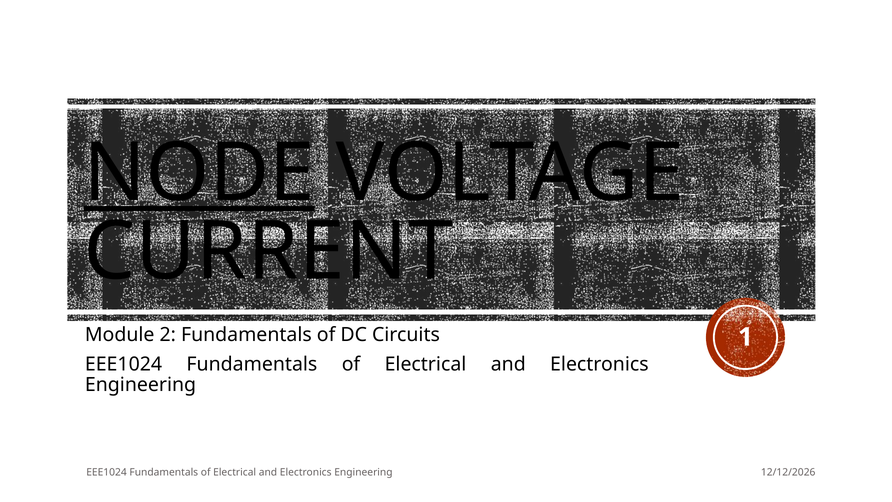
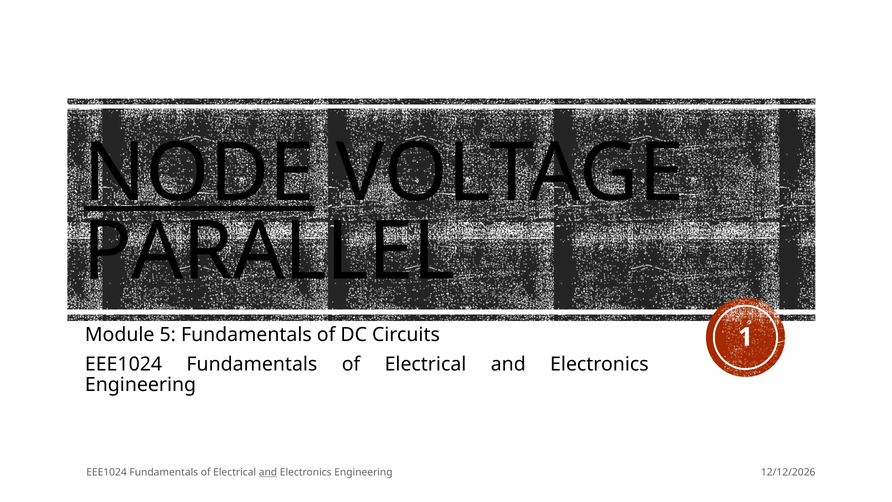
CURRENT: CURRENT -> PARALLEL (269, 252)
2: 2 -> 5 (168, 335)
and underline: none -> present (268, 472)
